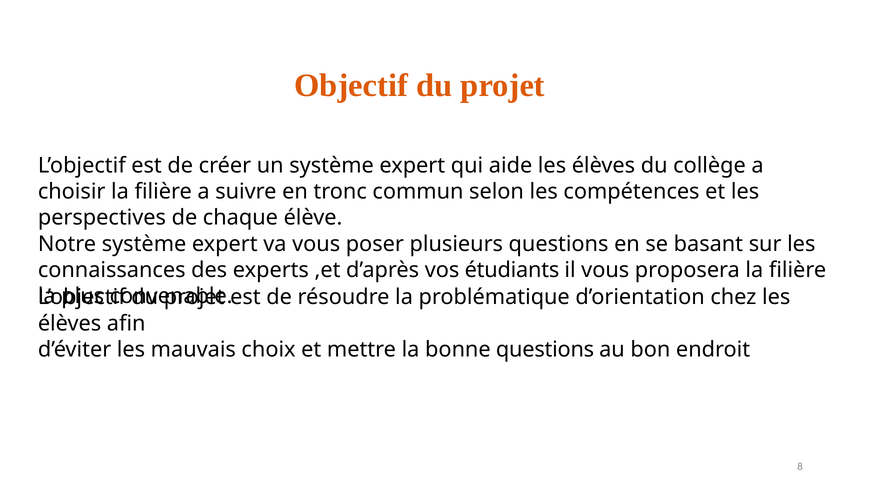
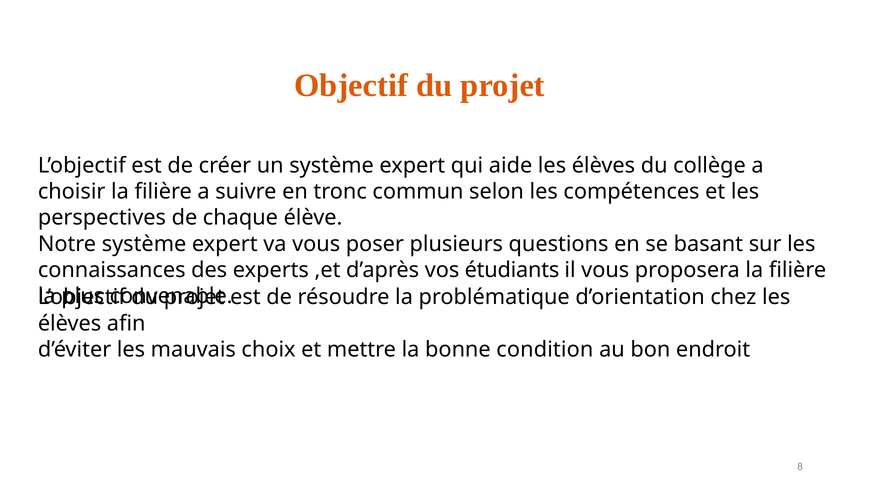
bonne questions: questions -> condition (545, 349)
